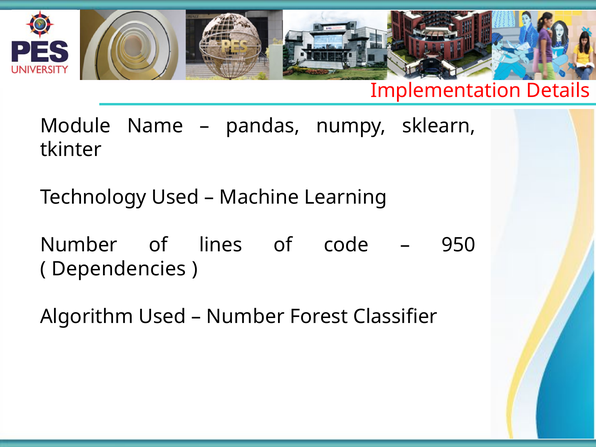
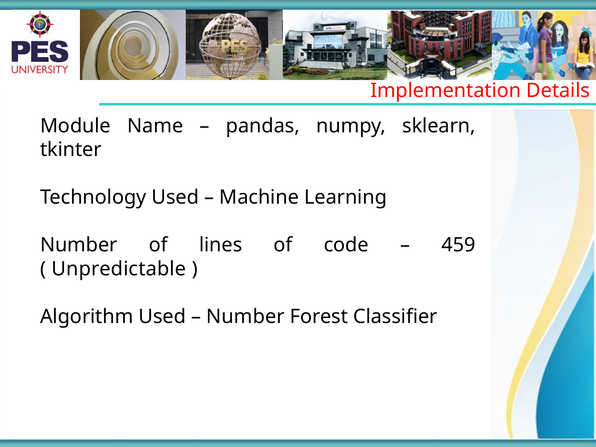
950: 950 -> 459 (458, 245)
Dependencies: Dependencies -> Unpredictable (119, 269)
